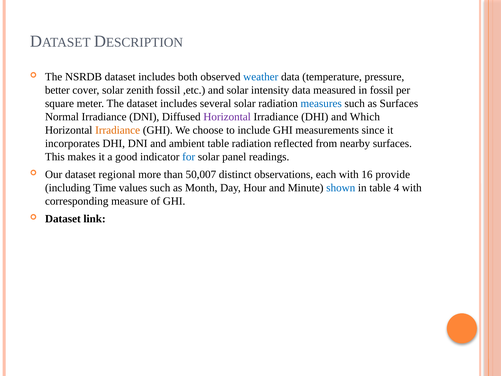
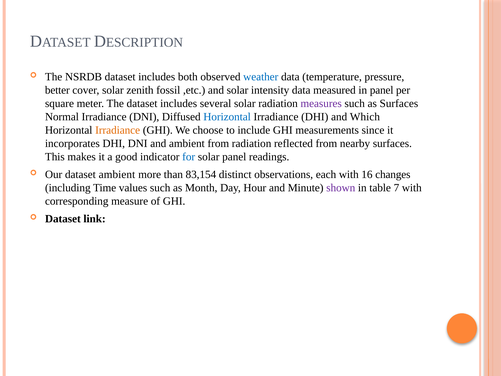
in fossil: fossil -> panel (382, 90)
measures colour: blue -> purple (321, 103)
Horizontal colour: purple -> blue (227, 117)
ambient table: table -> from (218, 143)
dataset regional: regional -> ambient (117, 174)
50,007: 50,007 -> 83,154 (201, 174)
provide: provide -> changes (393, 174)
shown colour: blue -> purple (341, 188)
4: 4 -> 7 (396, 188)
